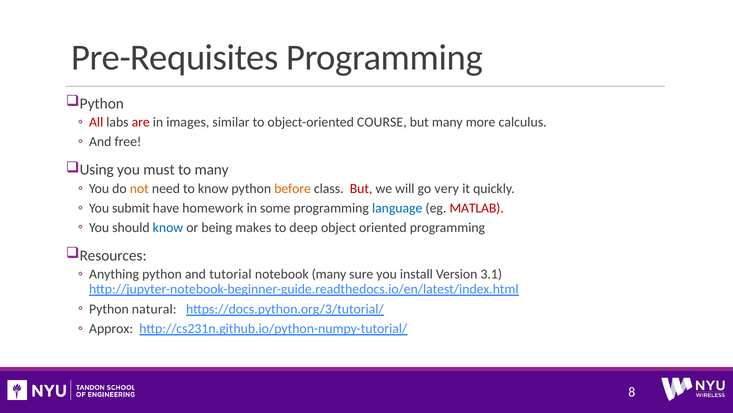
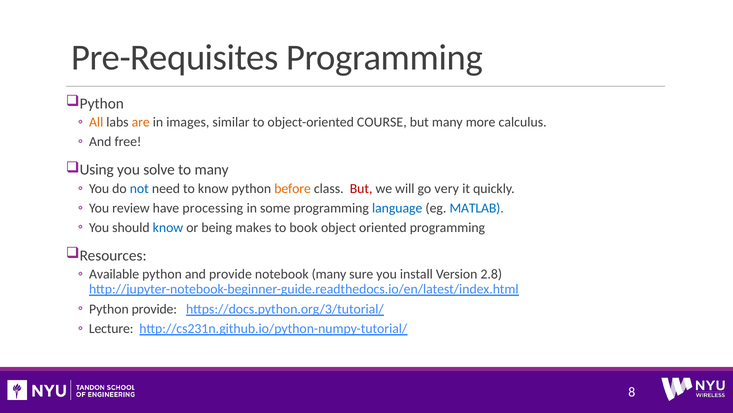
All colour: red -> orange (96, 122)
are colour: red -> orange (141, 122)
must: must -> solve (159, 170)
not colour: orange -> blue (139, 188)
submit: submit -> review (131, 208)
homework: homework -> processing (213, 208)
MATLAB colour: red -> blue (477, 208)
deep: deep -> book (304, 227)
Anything: Anything -> Available (114, 274)
and tutorial: tutorial -> provide (230, 274)
3.1: 3.1 -> 2.8 (491, 274)
Python natural: natural -> provide (154, 309)
Approx: Approx -> Lecture (111, 328)
